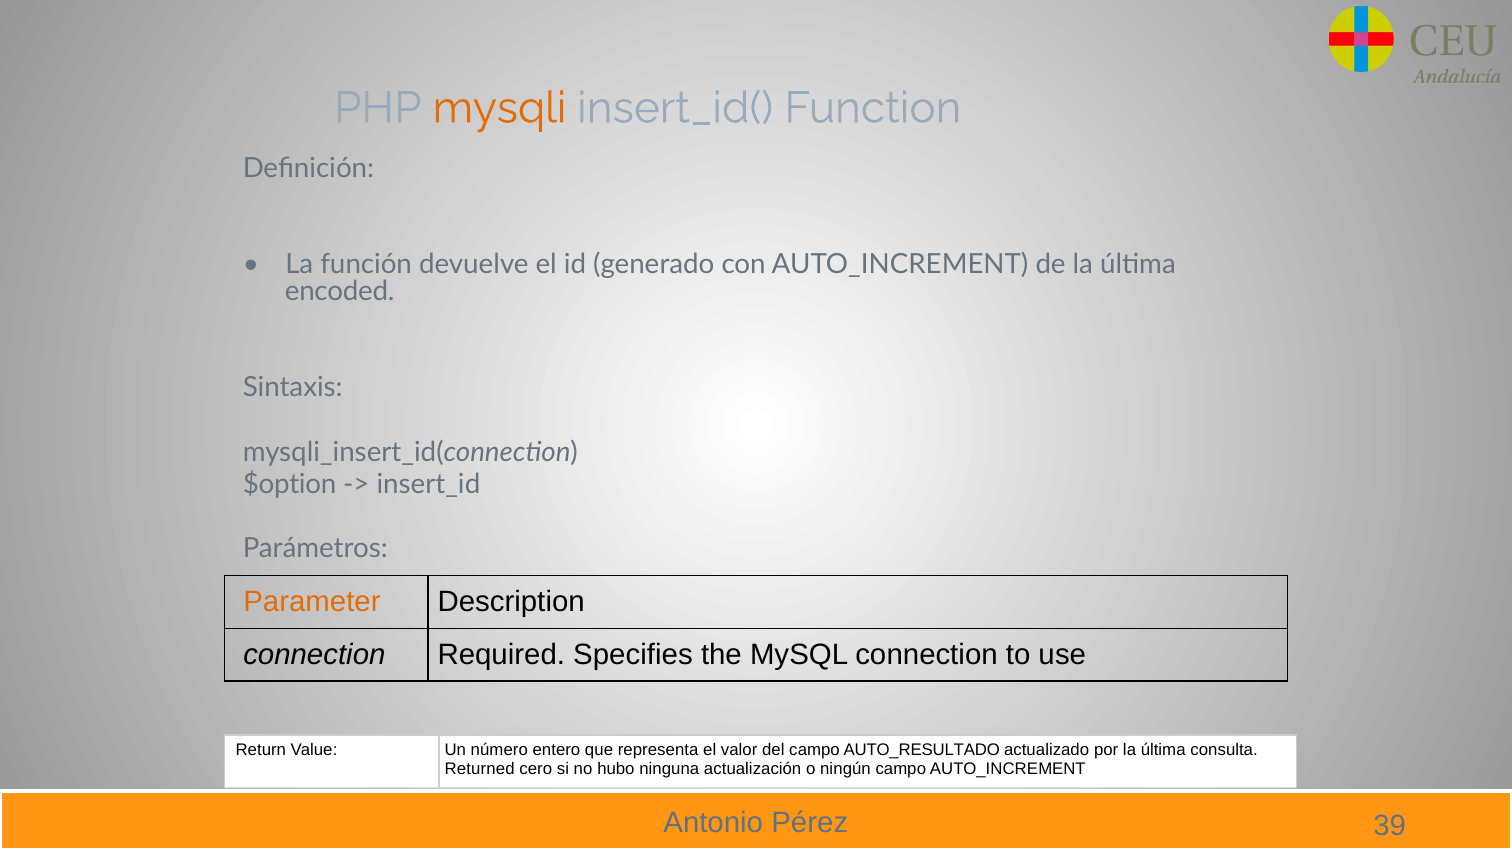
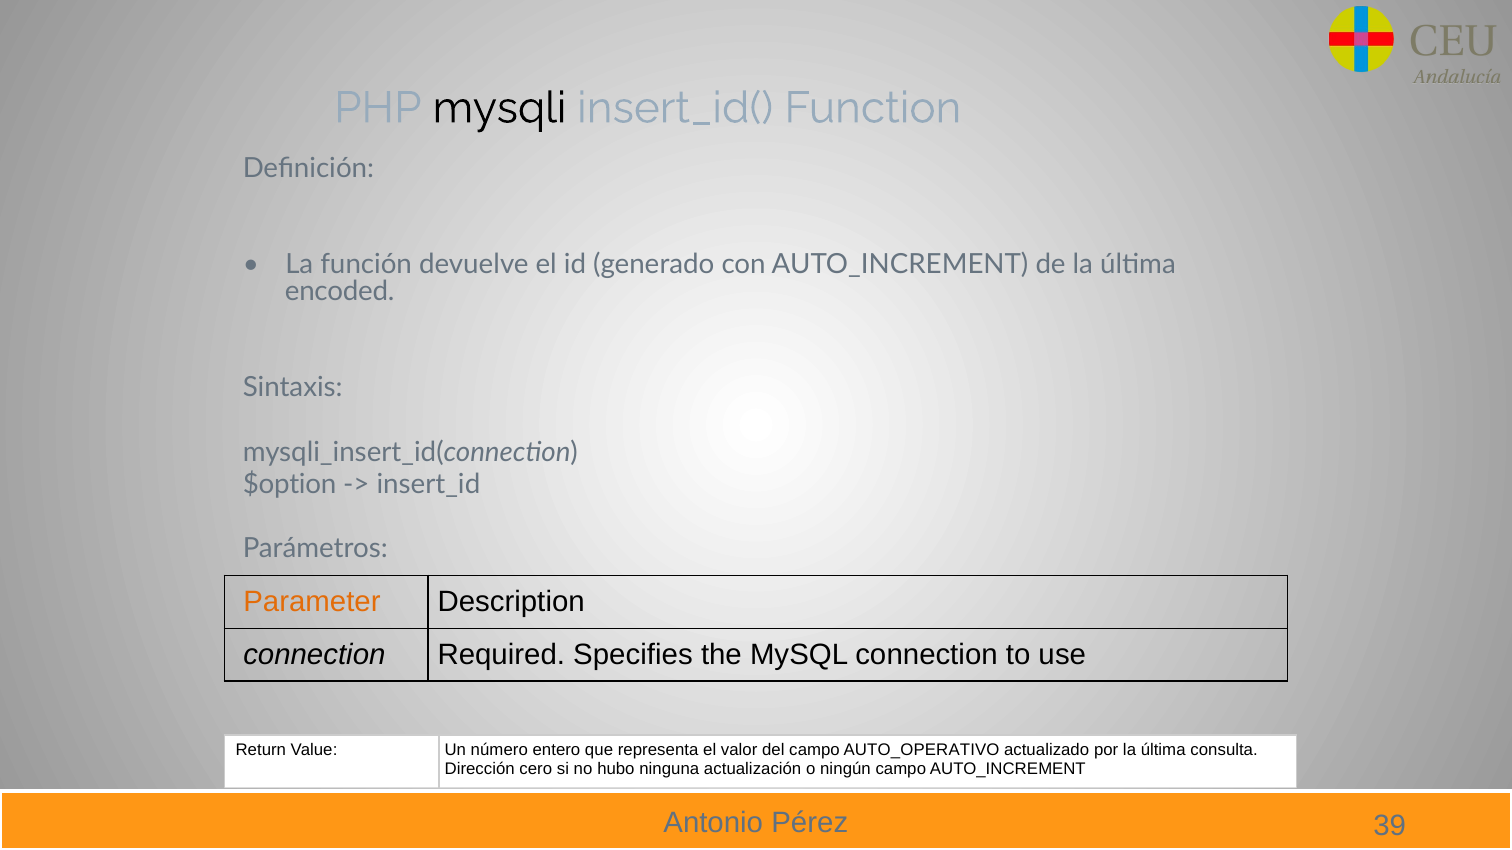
mysqli colour: orange -> black (499, 108)
AUTO_RESULTADO: AUTO_RESULTADO -> AUTO_OPERATIVO (922, 751)
Returned: Returned -> Dirección (480, 770)
